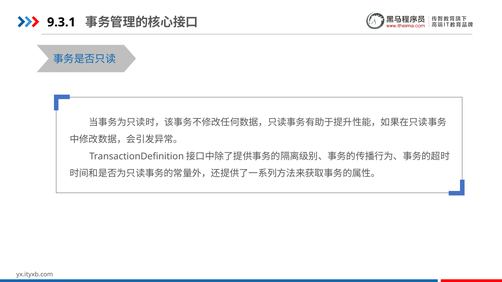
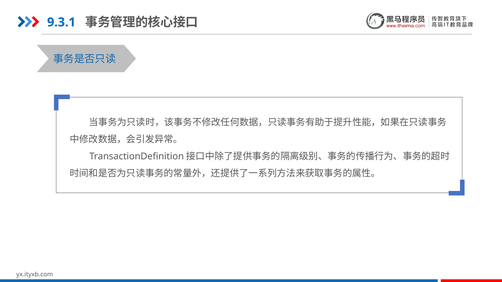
9.3.1 colour: black -> blue (61, 22)
